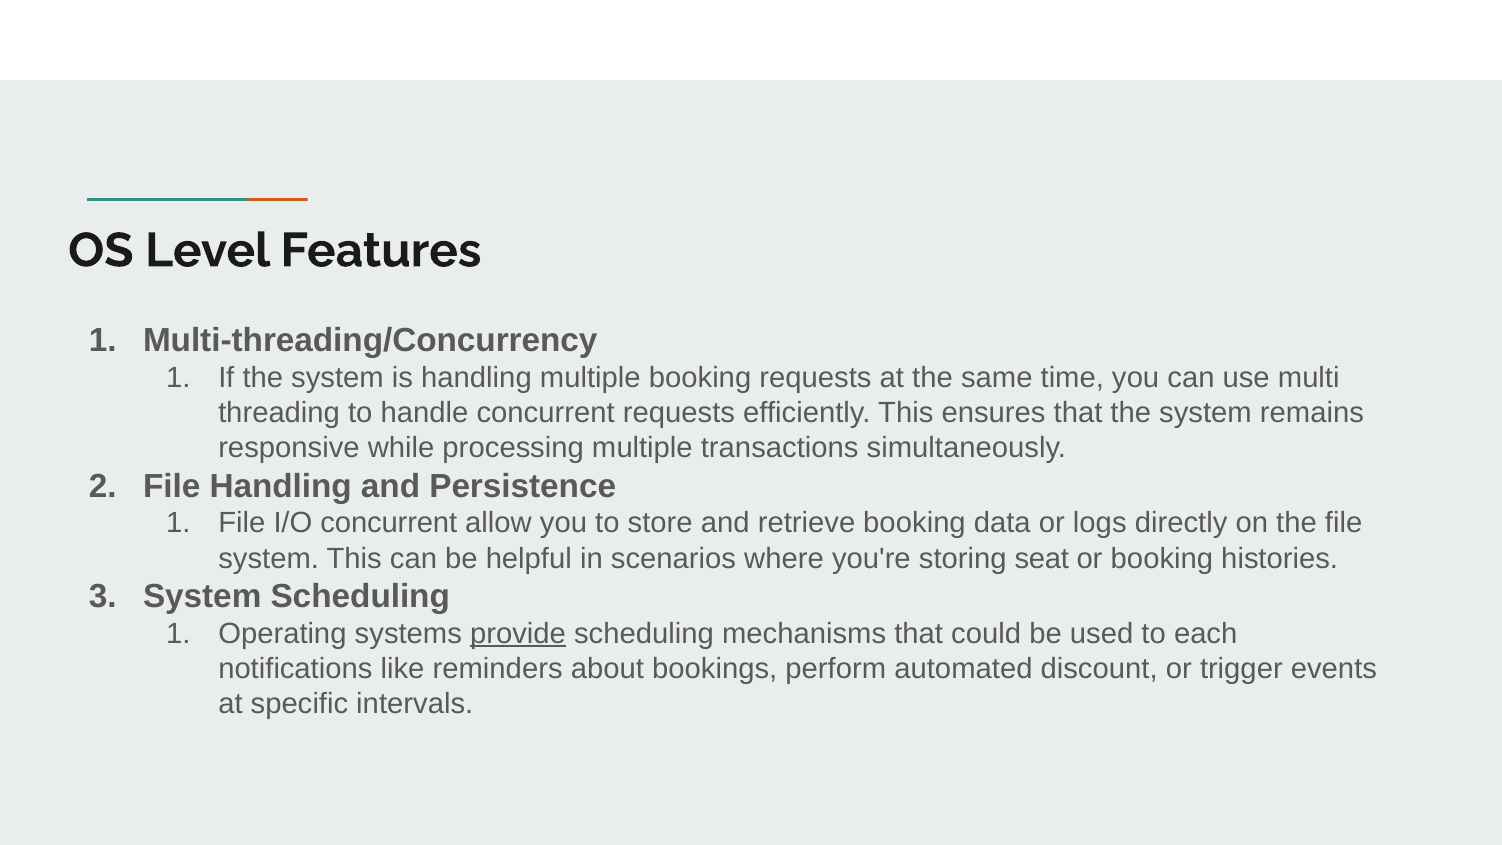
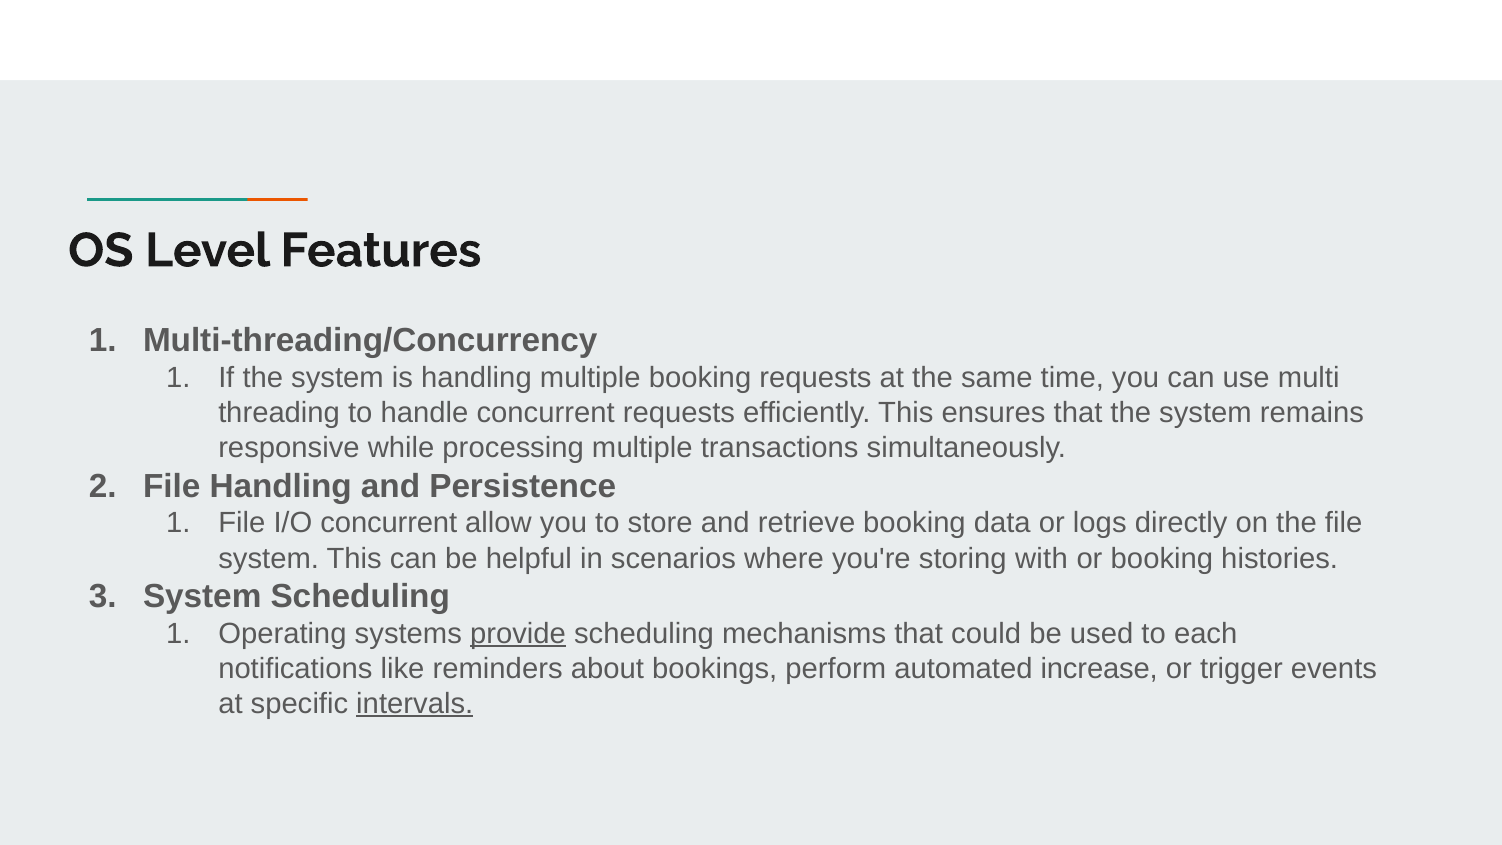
seat: seat -> with (1041, 558)
discount: discount -> increase (1099, 669)
intervals underline: none -> present (415, 704)
